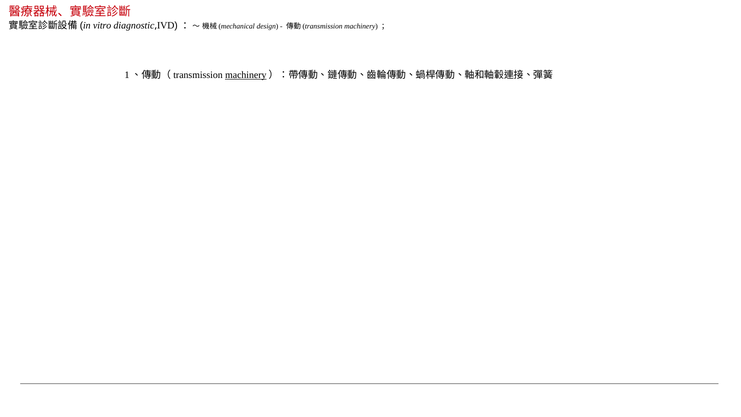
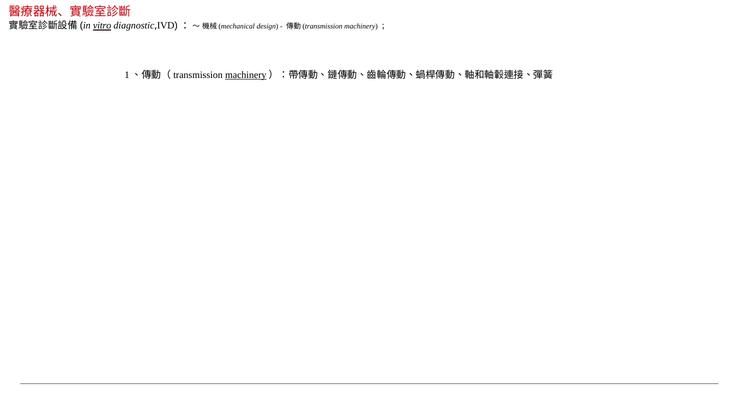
vitro underline: none -> present (102, 26)
